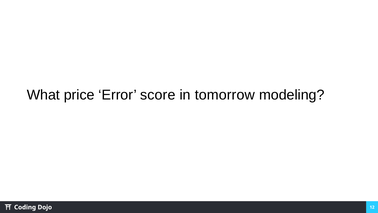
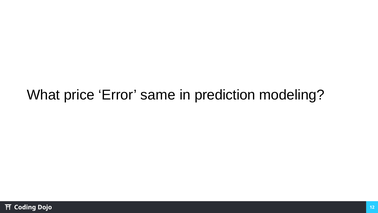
score: score -> same (158, 95)
tomorrow: tomorrow -> prediction (225, 95)
